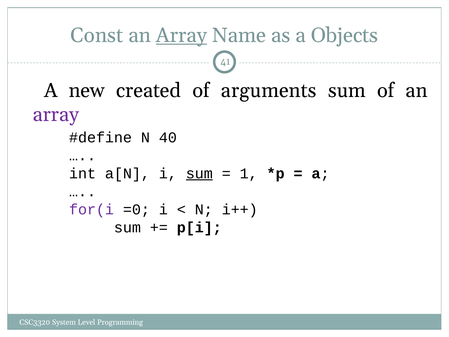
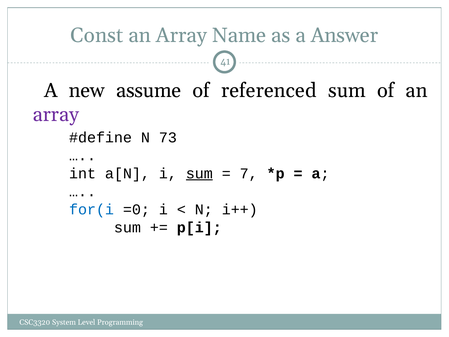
Array underline: present -> none (182, 35)
Objects: Objects -> Answer (344, 35)
created: created -> assume (149, 91)
arguments: arguments -> referenced (269, 91)
40: 40 -> 73 (168, 137)
1: 1 -> 7 (249, 173)
for(i colour: purple -> blue (92, 209)
